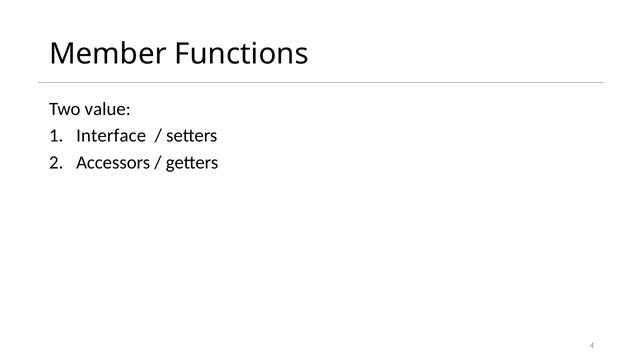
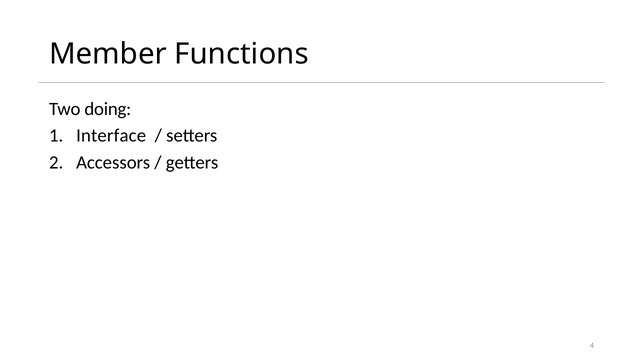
value: value -> doing (108, 109)
